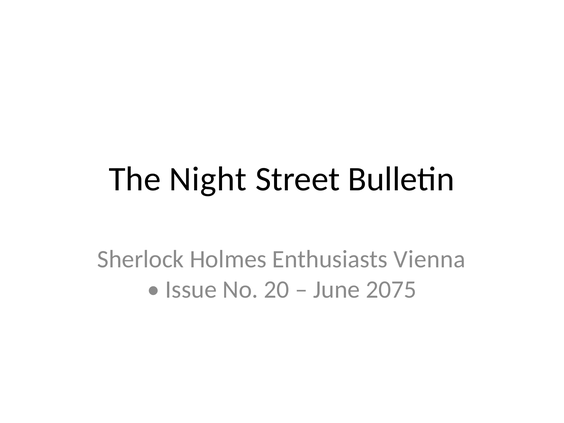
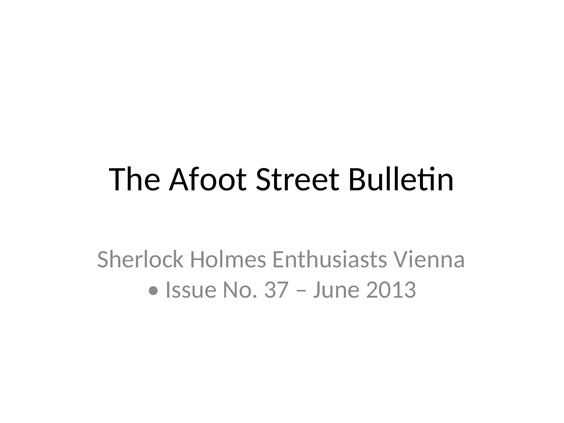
Night: Night -> Afoot (208, 179)
20: 20 -> 37 (277, 289)
2075: 2075 -> 2013 (391, 289)
